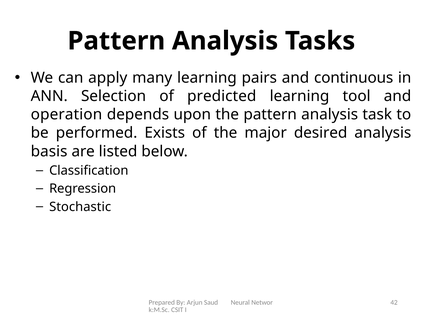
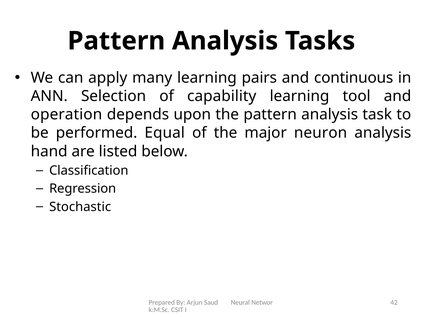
predicted: predicted -> capability (222, 96)
Exists: Exists -> Equal (165, 133)
desired: desired -> neuron (321, 133)
basis: basis -> hand (49, 151)
